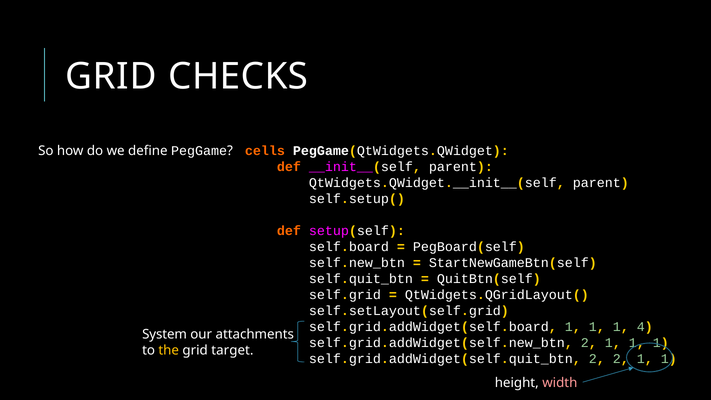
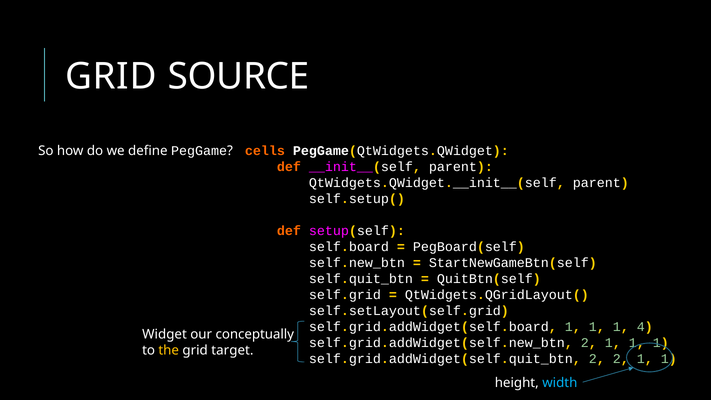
CHECKS: CHECKS -> SOURCE (239, 76)
System: System -> Widget (164, 334)
attachments: attachments -> conceptually (255, 334)
width colour: pink -> light blue (560, 383)
